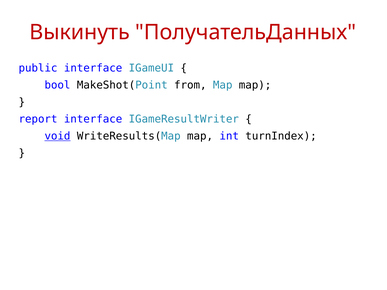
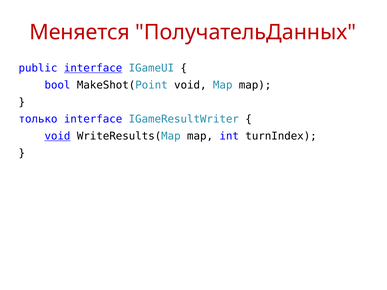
Выкинуть: Выкинуть -> Меняется (80, 32)
interface underline: none -> present (93, 68)
MakeShot(Point from: from -> void (190, 85)
report: report -> только (38, 119)
